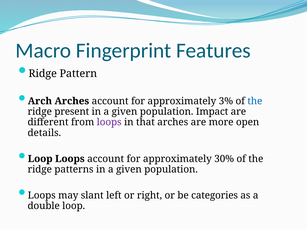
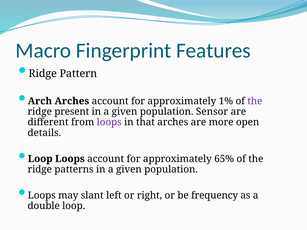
3%: 3% -> 1% (226, 101)
the colour: blue -> purple (255, 101)
Impact: Impact -> Sensor (212, 112)
30%: 30% -> 65% (224, 159)
categories: categories -> frequency (215, 196)
